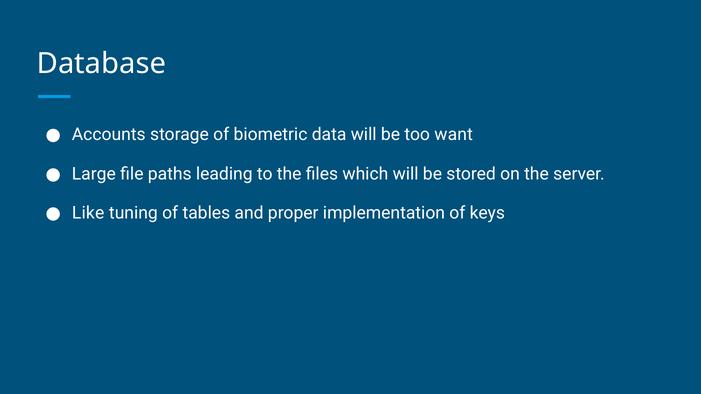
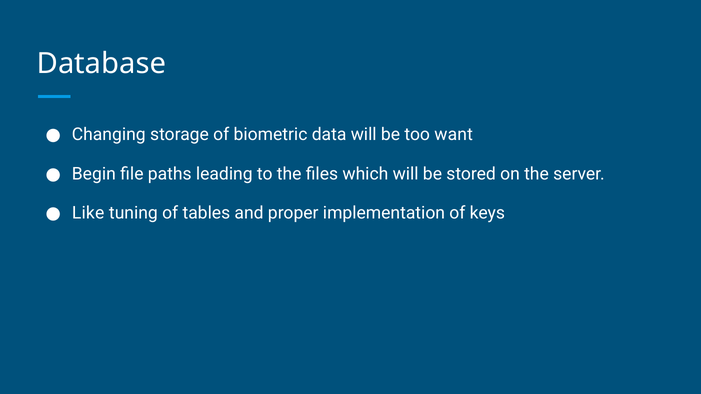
Accounts: Accounts -> Changing (109, 135)
Large: Large -> Begin (94, 174)
